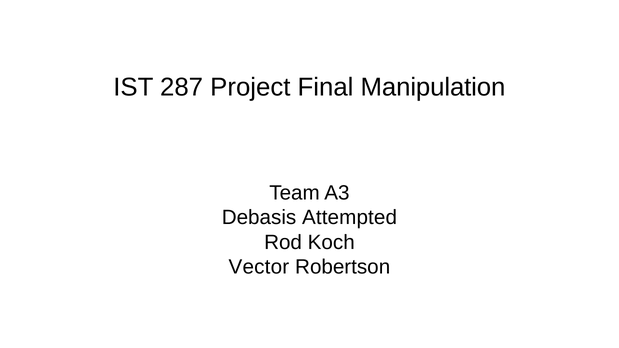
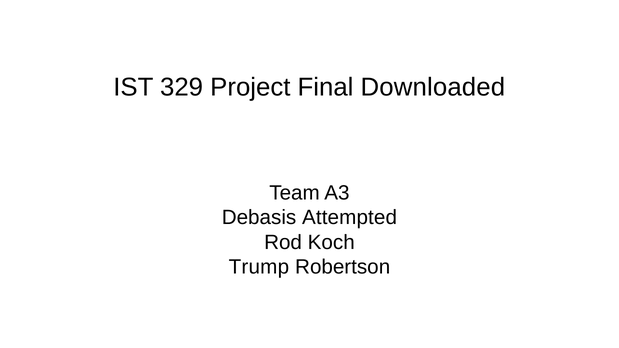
287: 287 -> 329 (182, 87)
Manipulation: Manipulation -> Downloaded (433, 87)
Vector: Vector -> Trump (259, 267)
